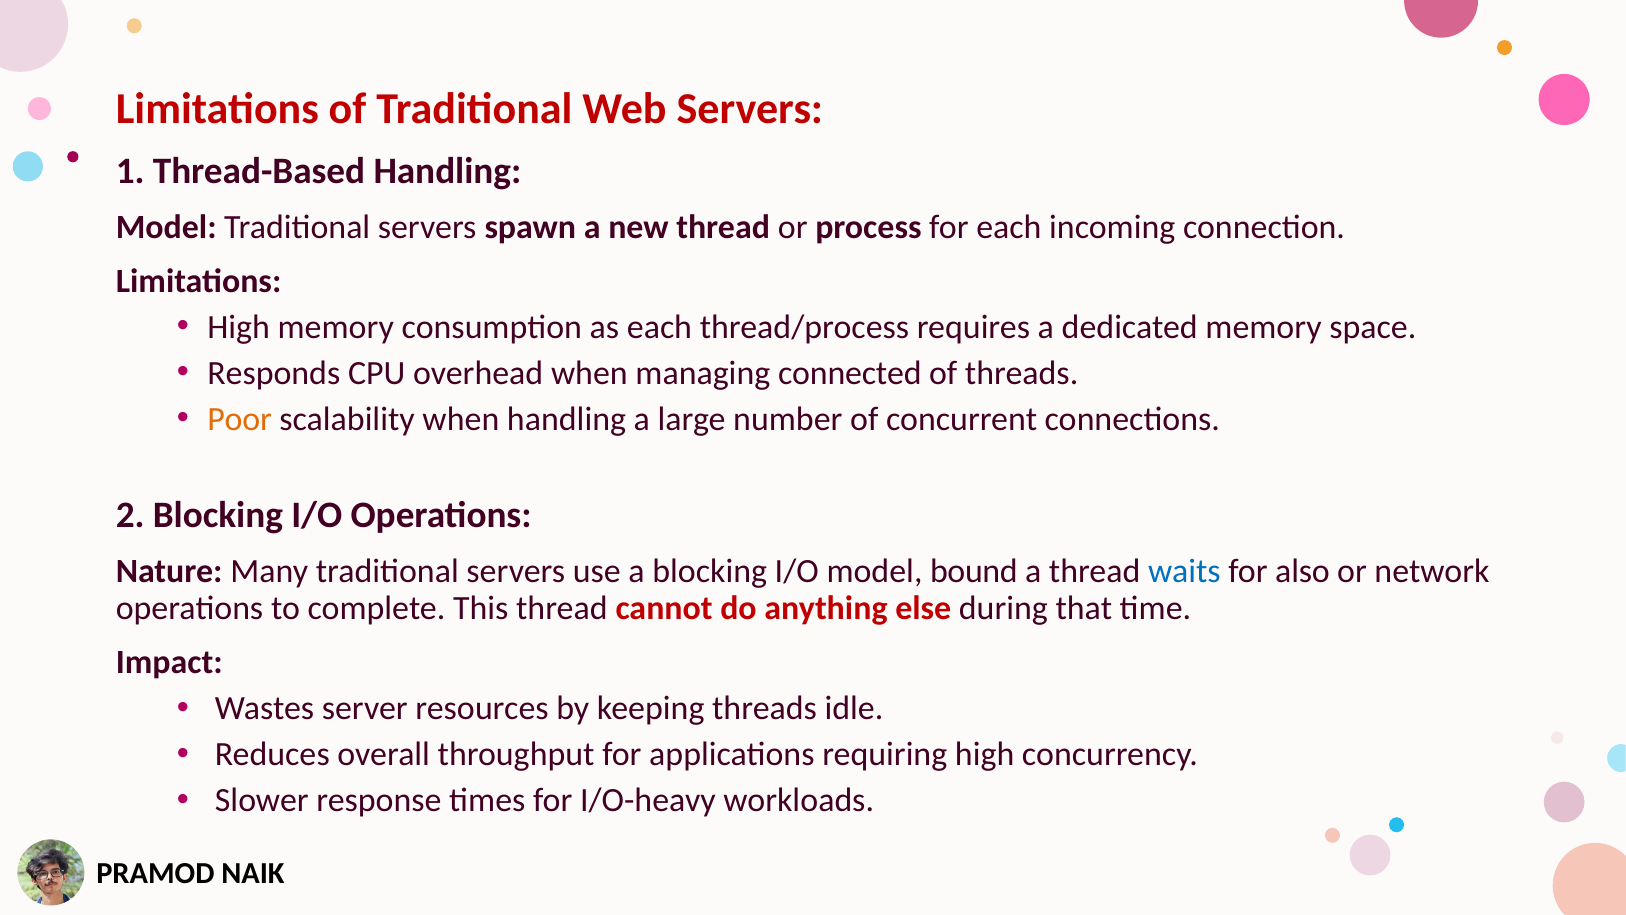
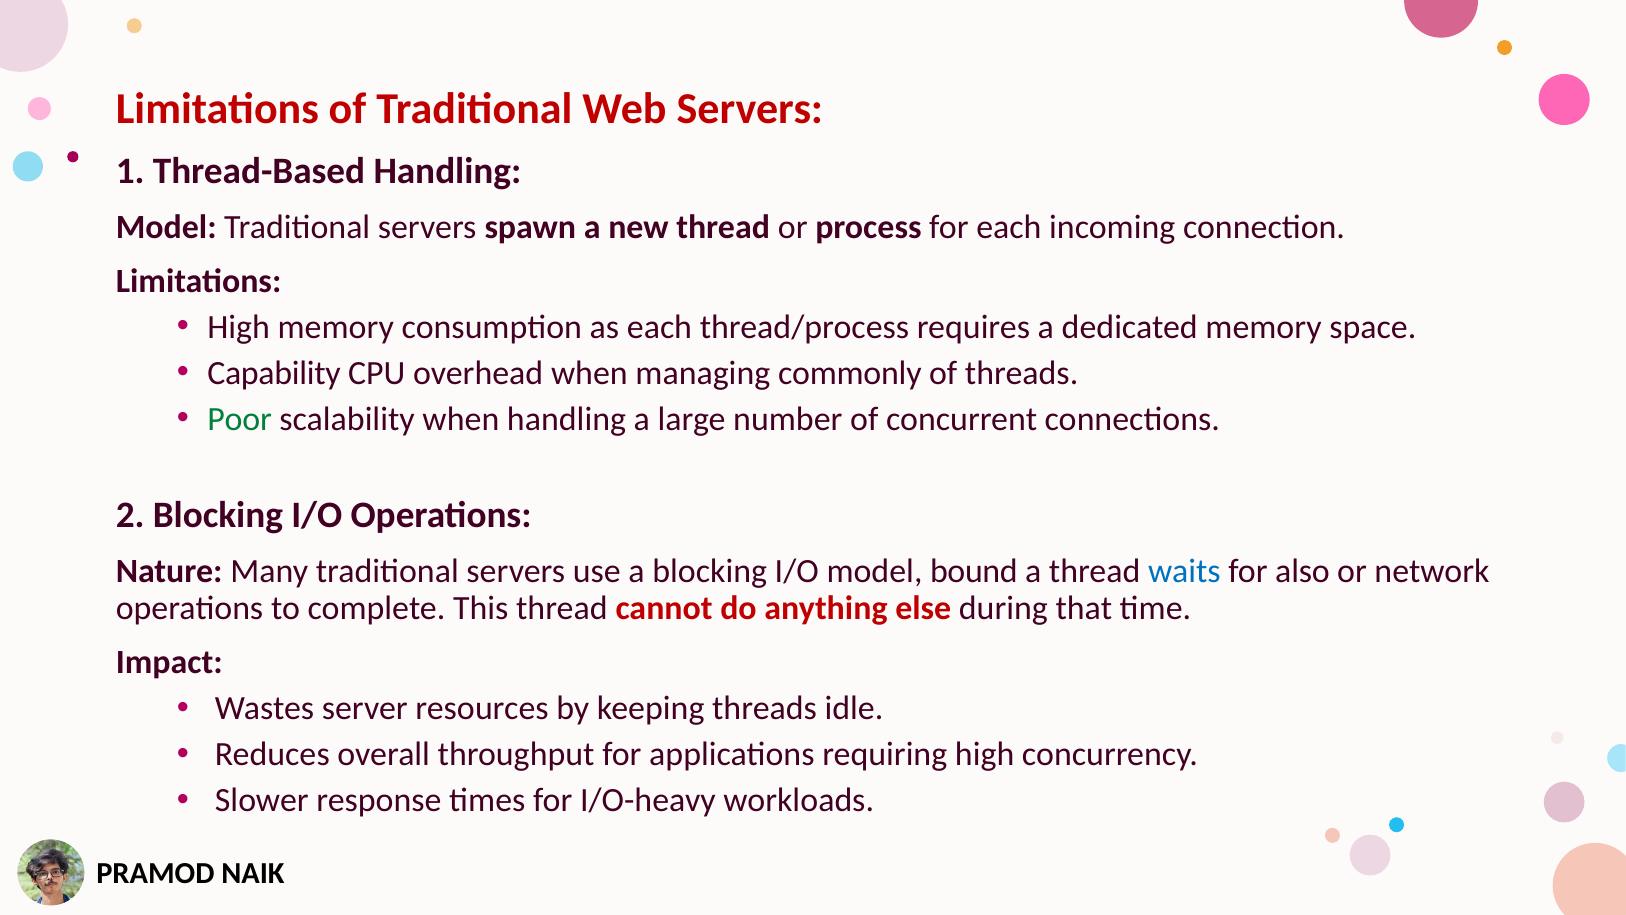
Responds: Responds -> Capability (274, 373)
connected: connected -> commonly (850, 373)
Poor colour: orange -> green (240, 419)
